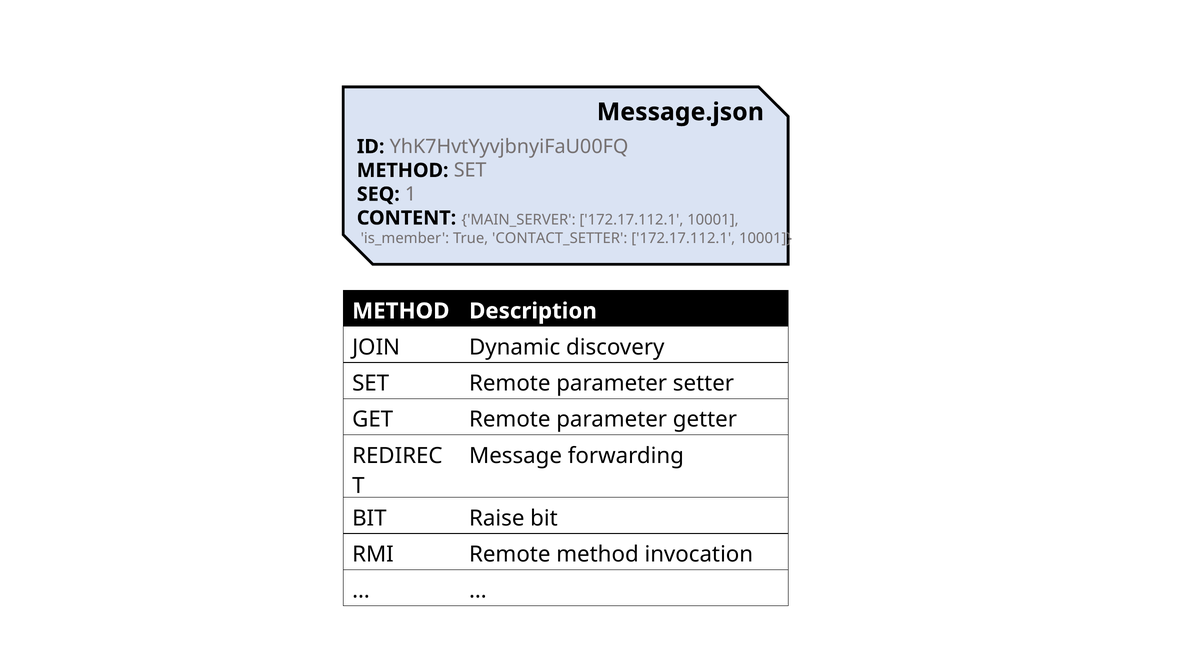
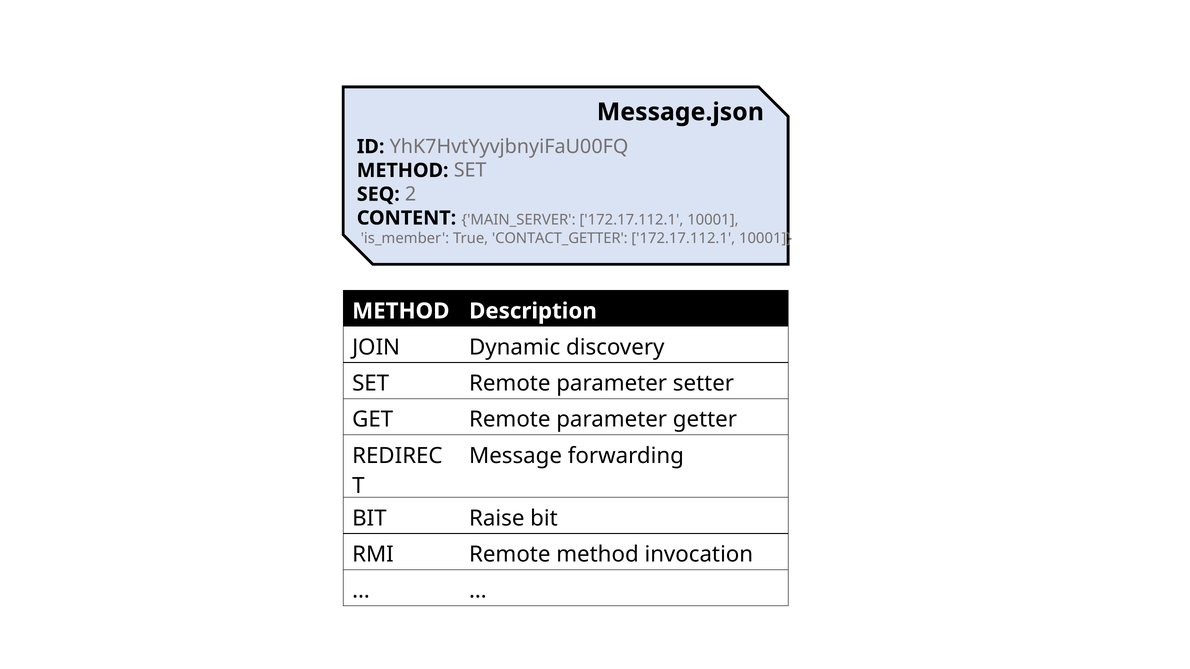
1: 1 -> 2 (411, 194)
CONTACT_SETTER: CONTACT_SETTER -> CONTACT_GETTER (560, 239)
